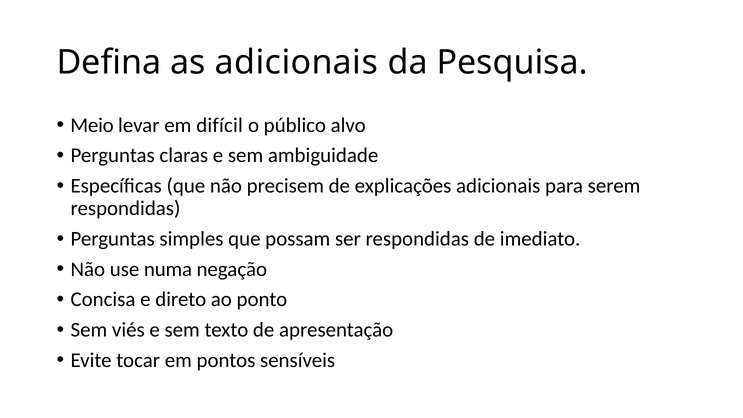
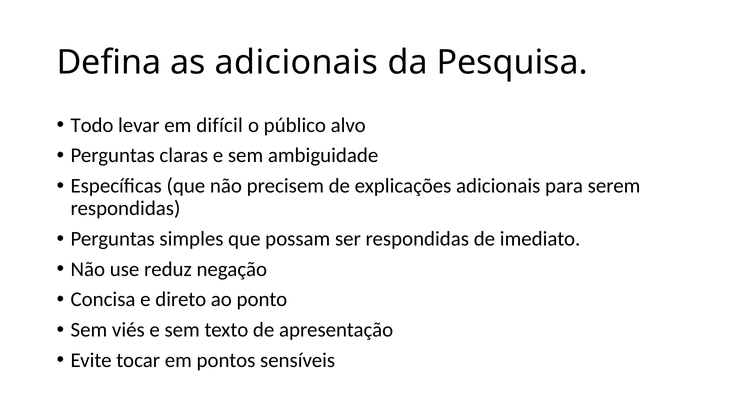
Meio: Meio -> Todo (92, 125)
numa: numa -> reduz (168, 269)
